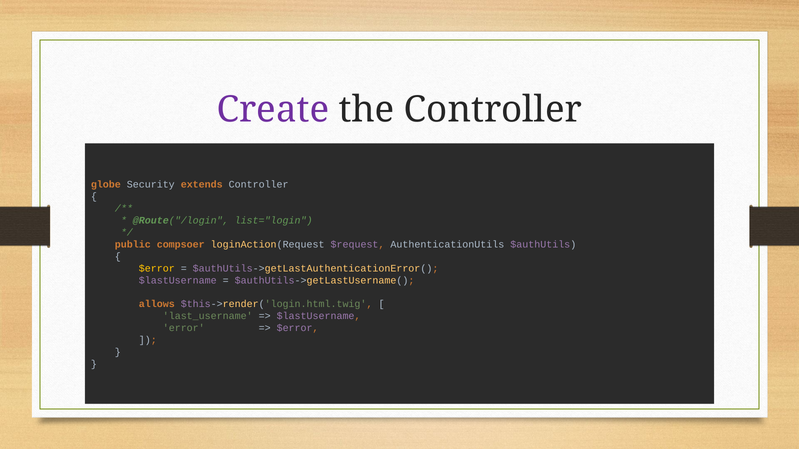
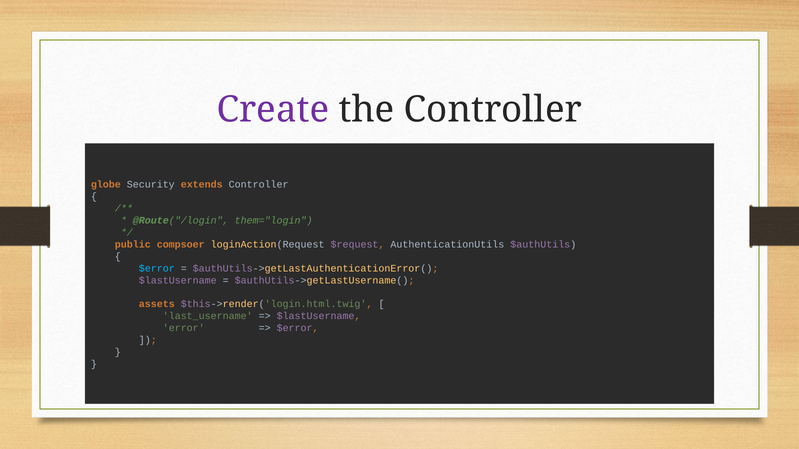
list="login: list="login -> them="login (274, 221)
$error colour: yellow -> light blue (157, 269)
allows: allows -> assets (157, 304)
